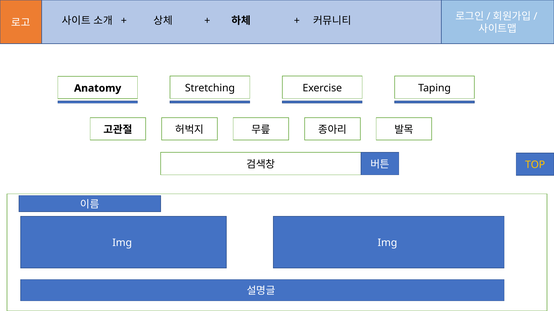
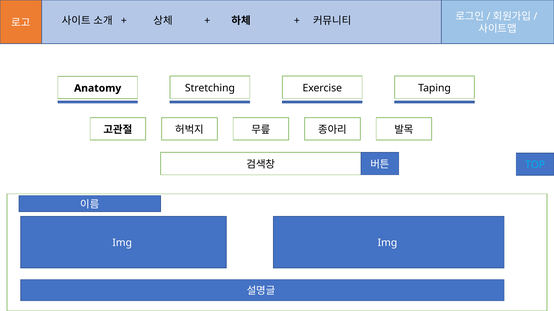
TOP colour: yellow -> light blue (535, 165)
